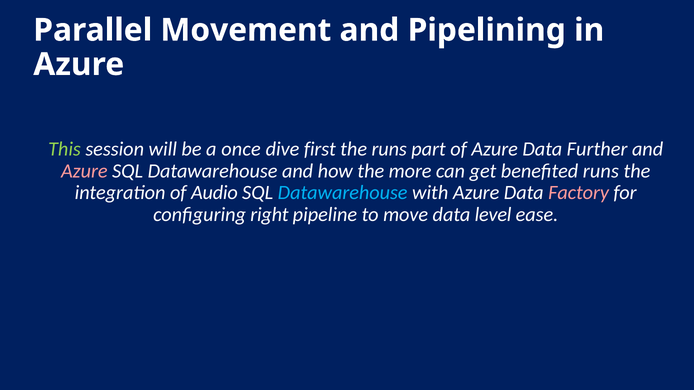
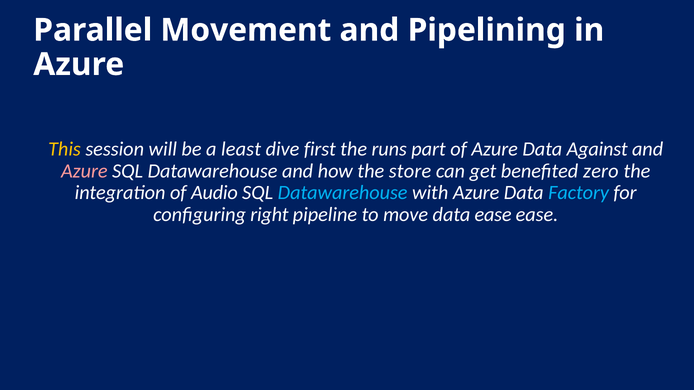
This colour: light green -> yellow (65, 149)
once: once -> least (241, 149)
Further: Further -> Against (597, 149)
more: more -> store (410, 171)
benefited runs: runs -> zero (601, 171)
Factory colour: pink -> light blue (579, 193)
data level: level -> ease (493, 215)
